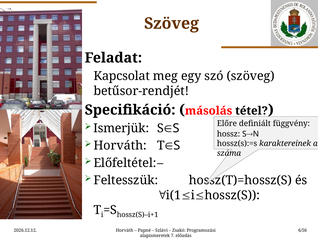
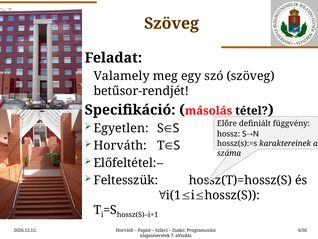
Kapcsolat: Kapcsolat -> Valamely (122, 76)
Ismerjük: Ismerjük -> Egyetlen (121, 128)
